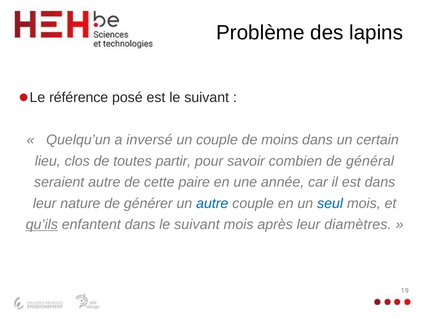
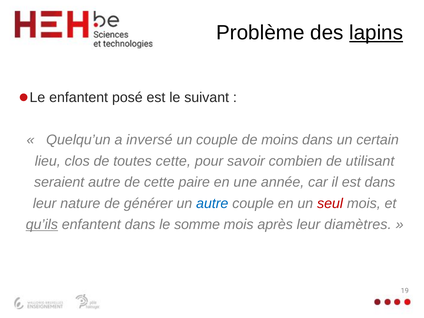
lapins underline: none -> present (376, 33)
Le référence: référence -> enfantent (79, 98)
toutes partir: partir -> cette (173, 161)
général: général -> utilisant (370, 161)
seul colour: blue -> red (330, 203)
dans le suivant: suivant -> somme (197, 225)
